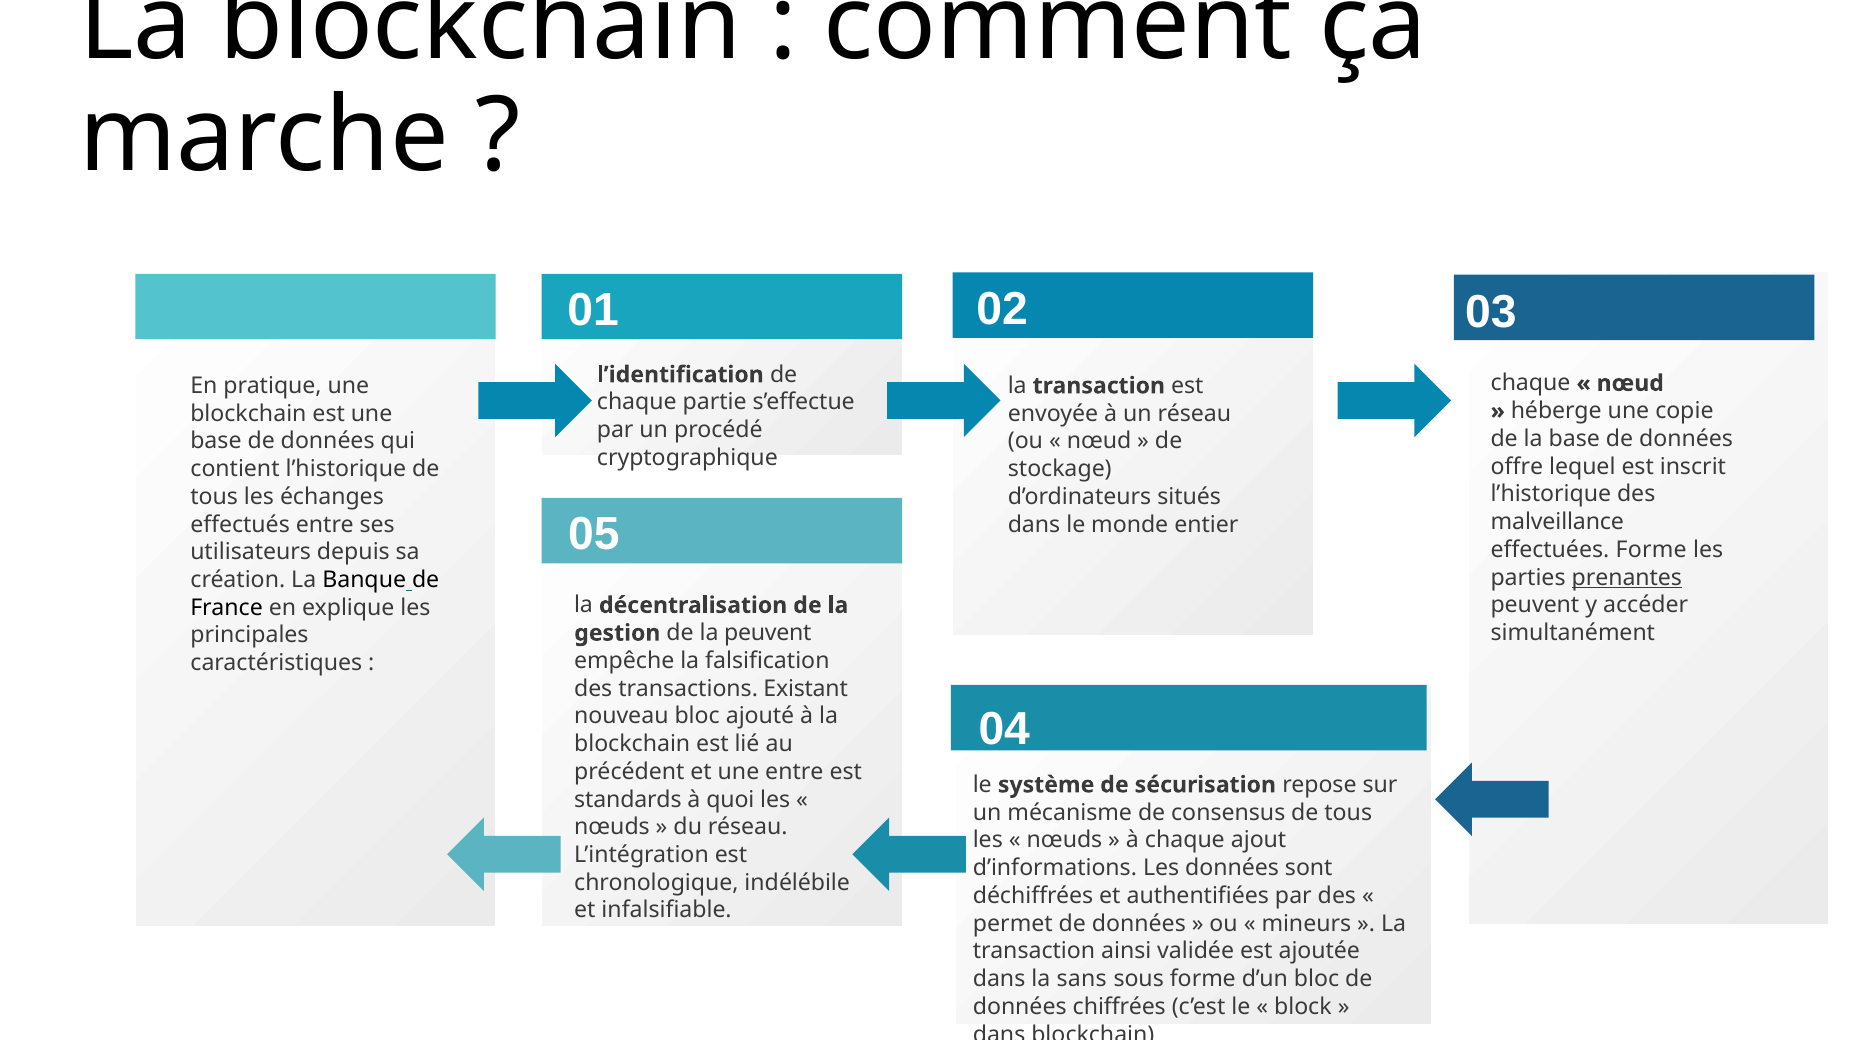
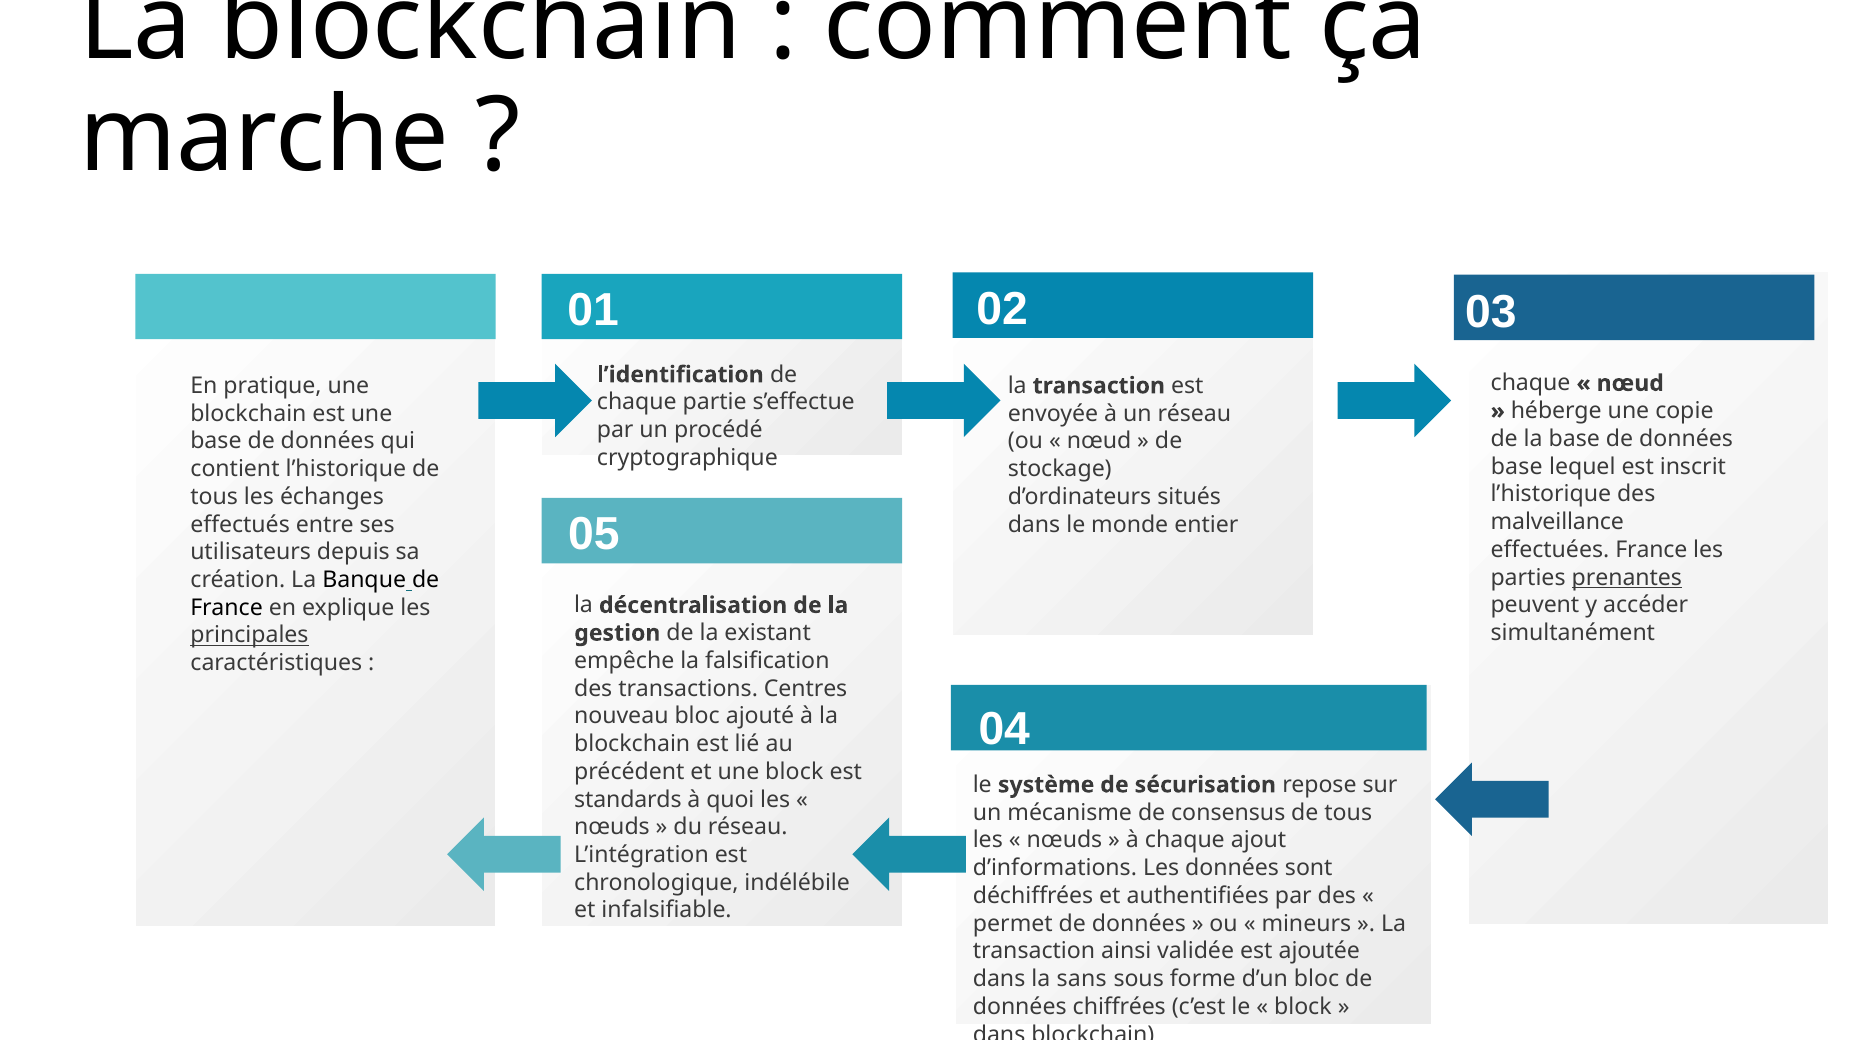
offre: offre -> base (1517, 467)
effectuées Forme: Forme -> France (1651, 550)
principales underline: none -> present (249, 636)
la peuvent: peuvent -> existant (768, 633)
Existant: Existant -> Centres (806, 689)
une entre: entre -> block (794, 772)
